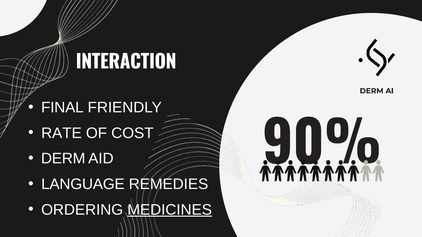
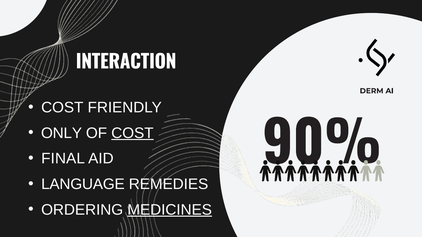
FINAL: FINAL -> COST (62, 108)
RATE: RATE -> ONLY (62, 133)
COST underline: none -> present (132, 133)
DERM: DERM -> FINAL (63, 159)
